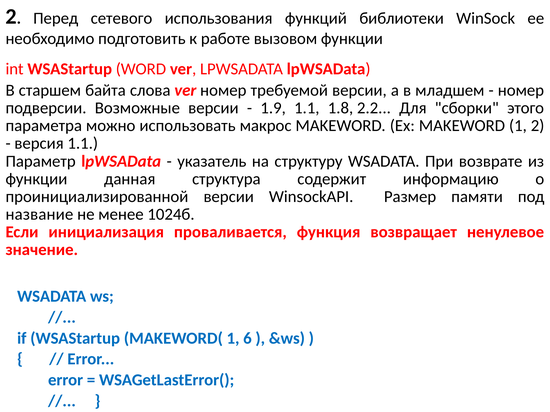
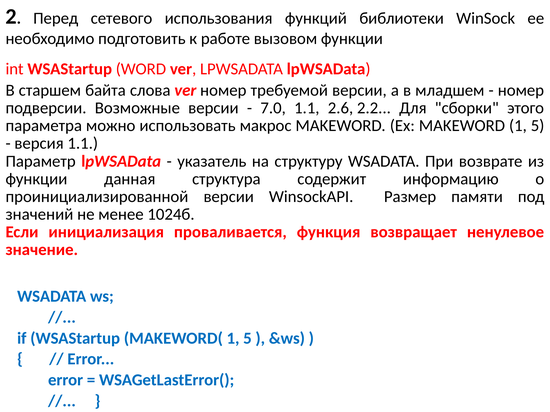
1.9: 1.9 -> 7.0 (273, 108)
1.8: 1.8 -> 2.6 (340, 108)
MAKEWORD 1 2: 2 -> 5 (538, 126)
название: название -> значений (39, 215)
MAKEWORD( 1 6: 6 -> 5 (247, 339)
